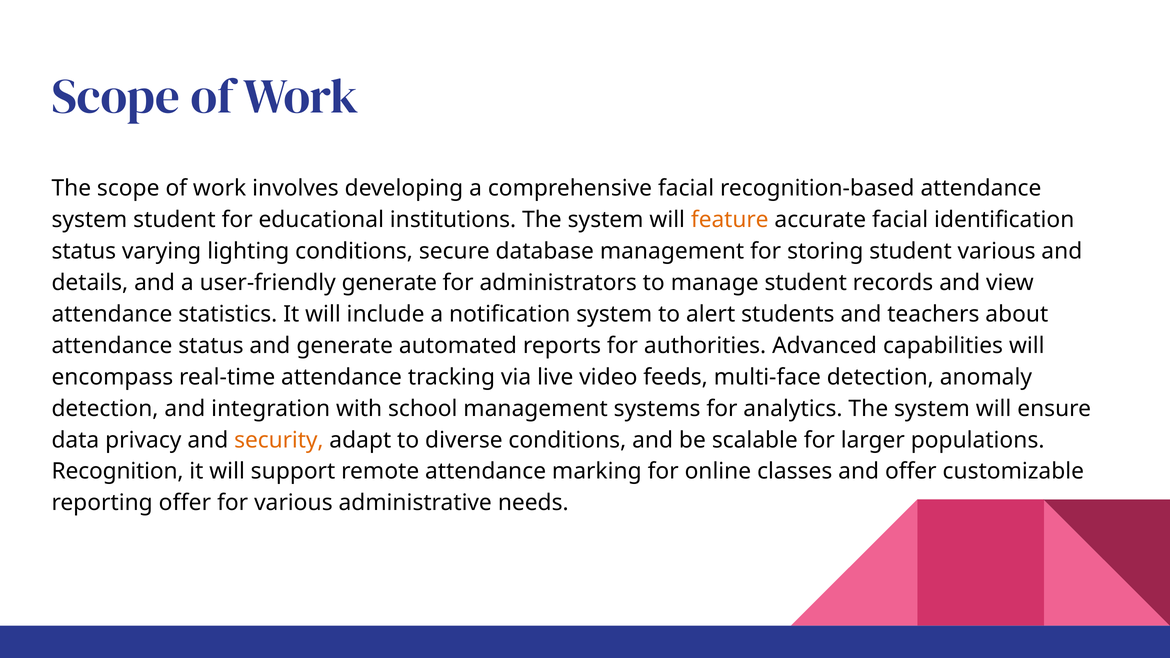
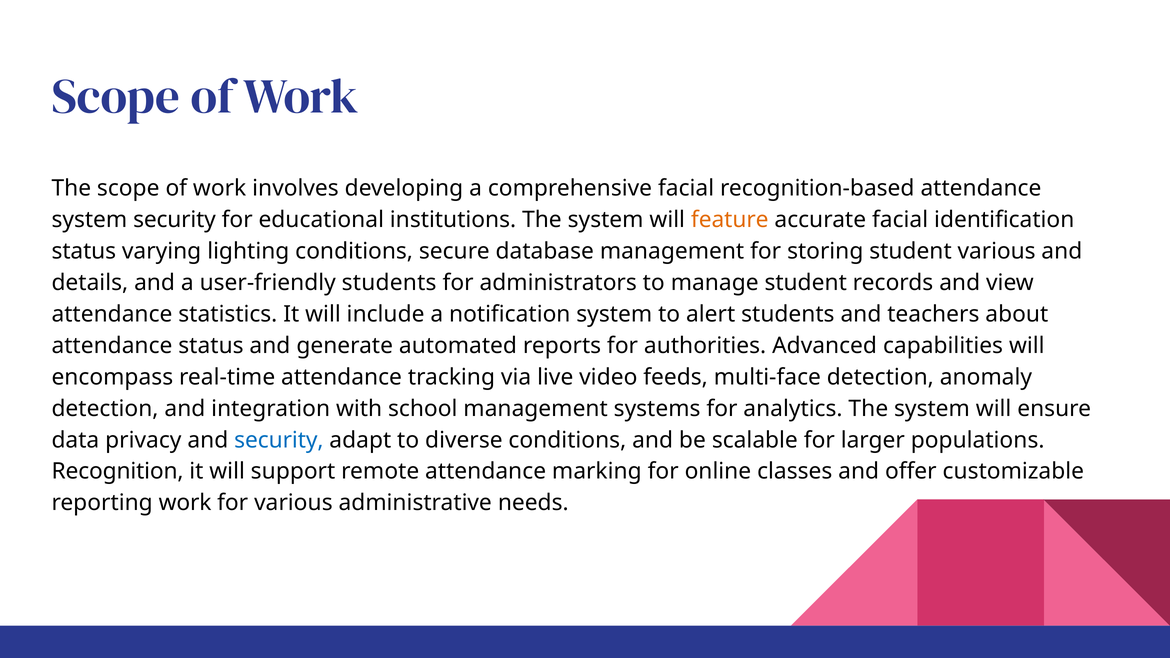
system student: student -> security (175, 220)
user-friendly generate: generate -> students (389, 283)
security colour: orange -> blue (279, 440)
reporting offer: offer -> work (185, 503)
